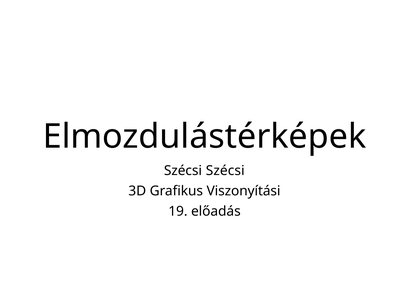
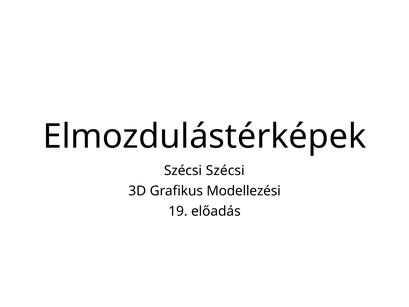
Viszonyítási: Viszonyítási -> Modellezési (244, 191)
